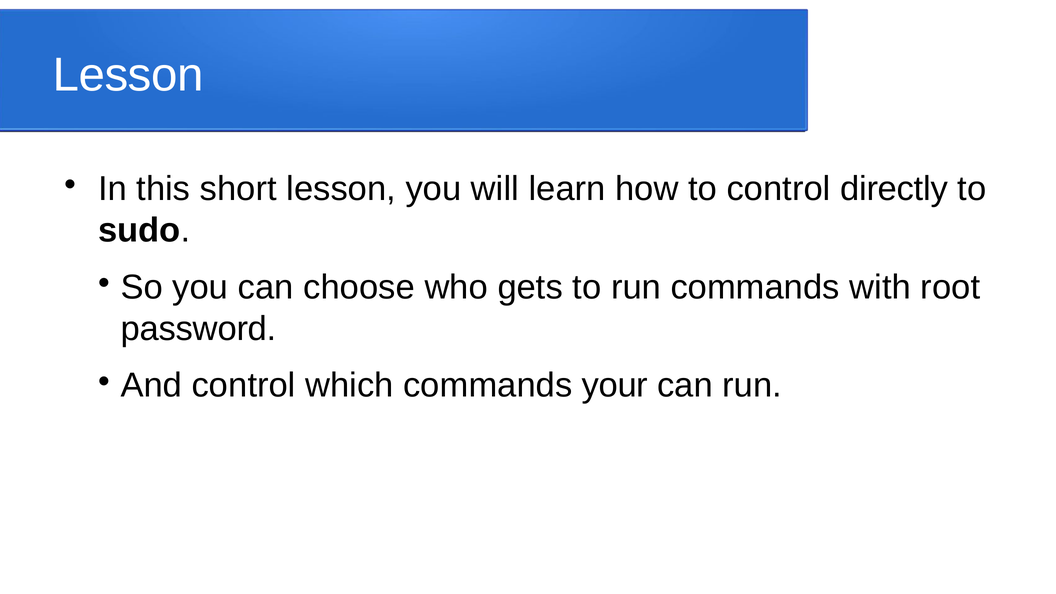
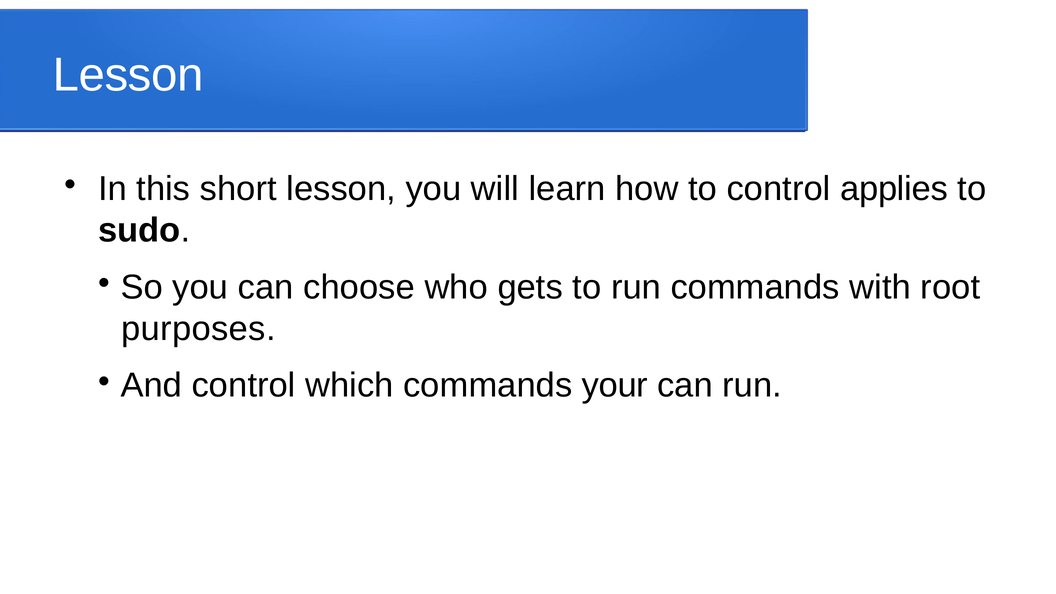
directly: directly -> applies (894, 189)
password: password -> purposes (198, 329)
